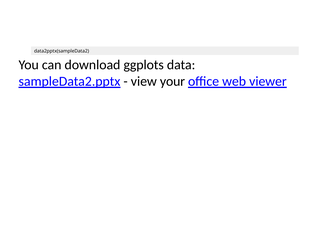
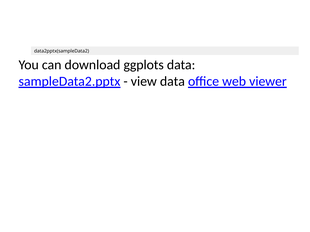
view your: your -> data (172, 82)
